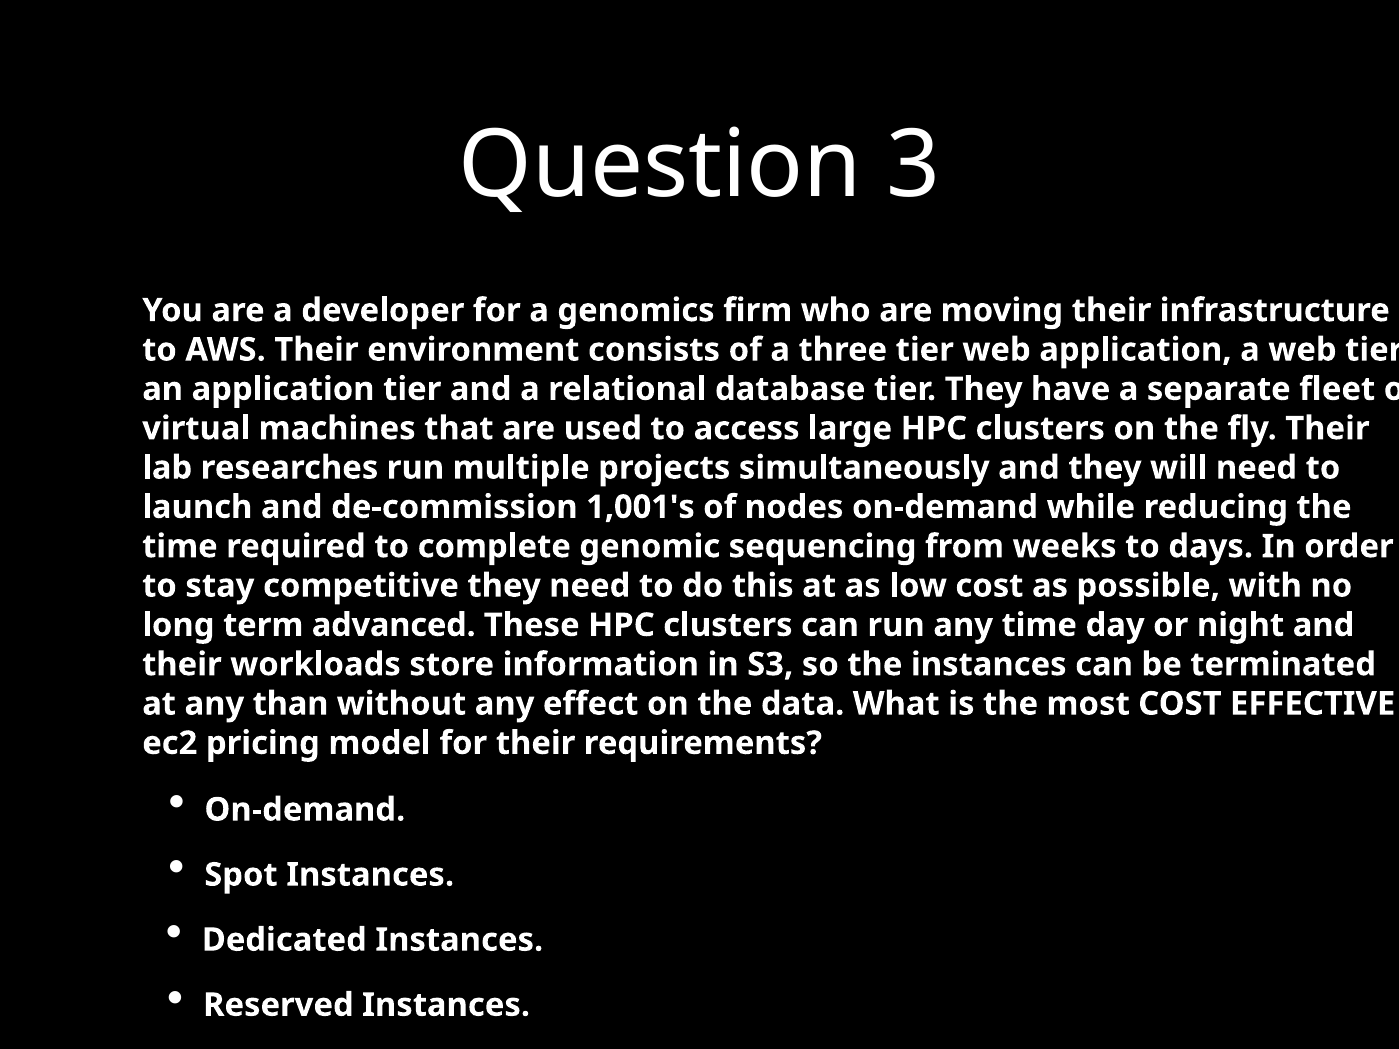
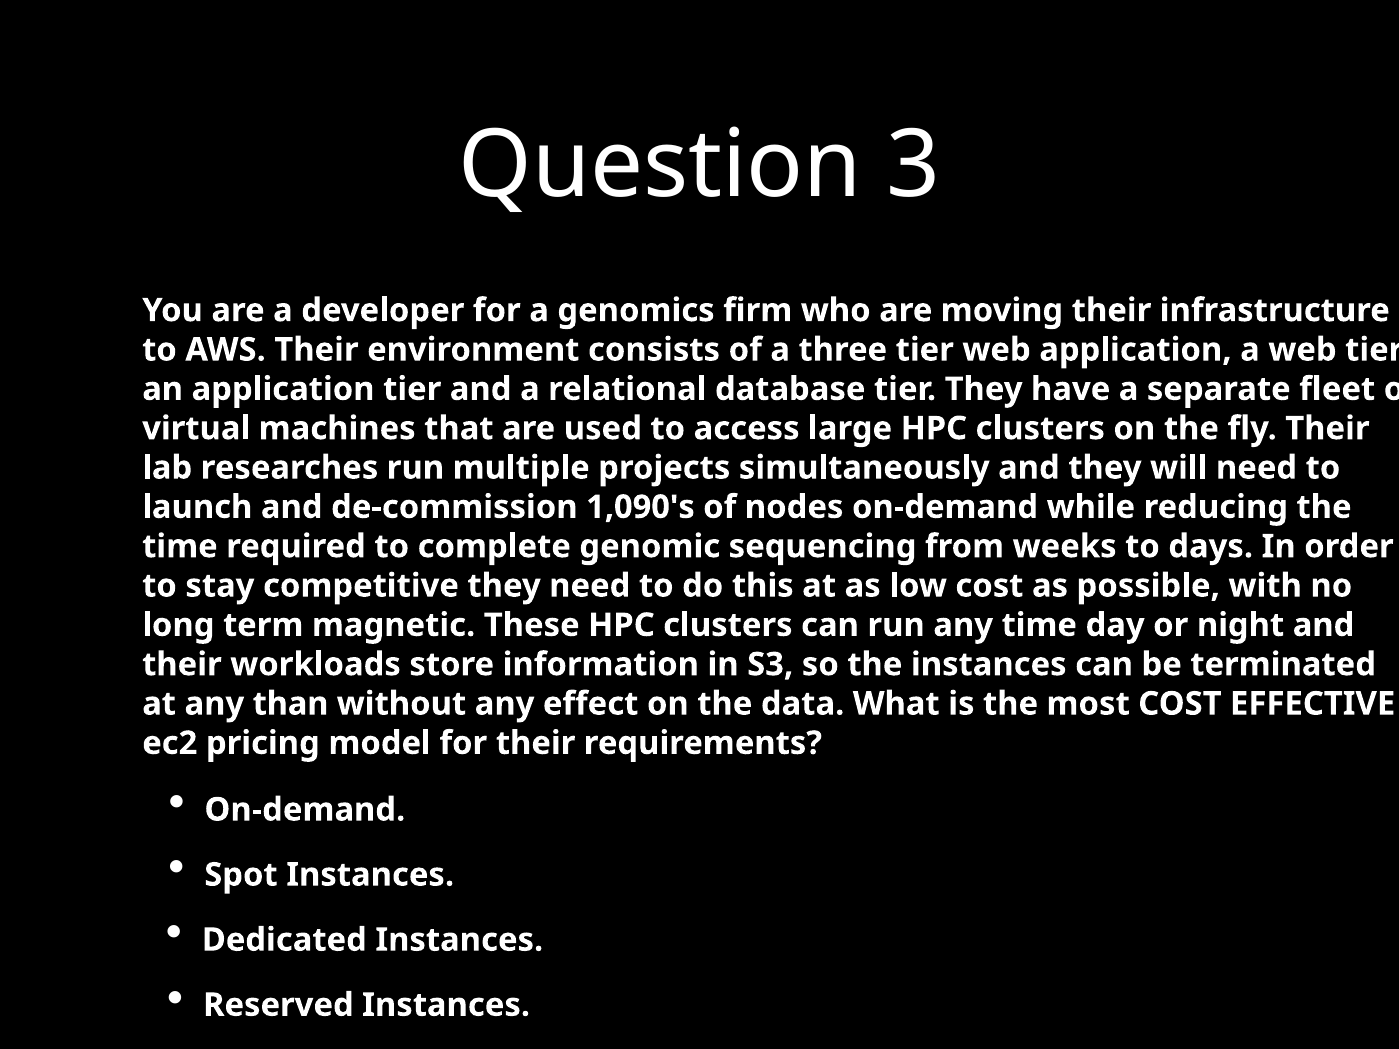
1,001's: 1,001's -> 1,090's (640, 507)
advanced: advanced -> magnetic (394, 625)
